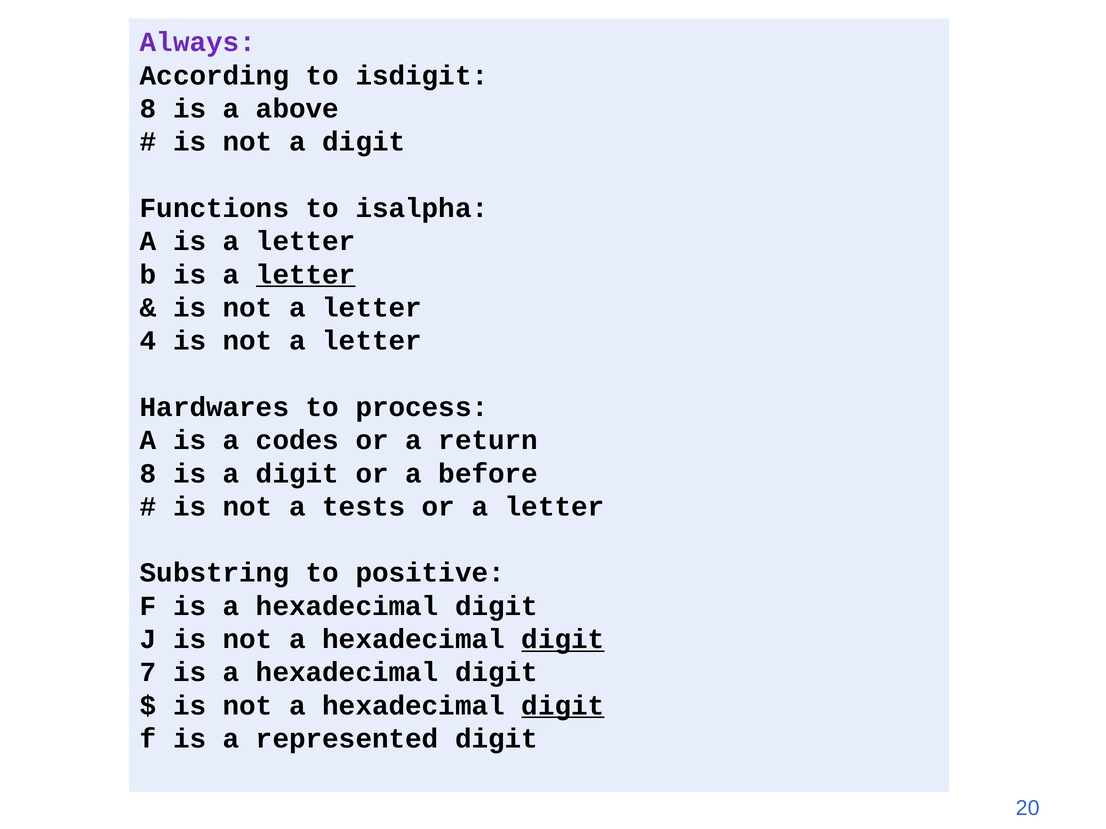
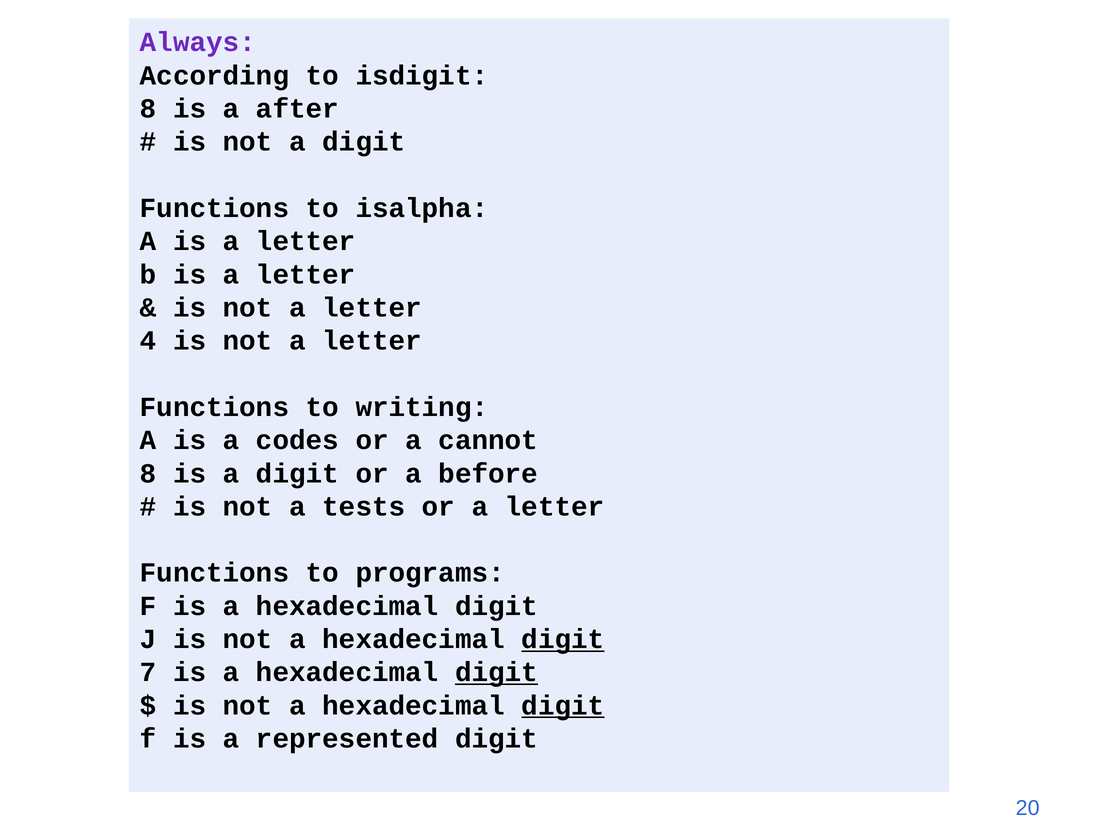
above: above -> after (297, 109)
letter underline: present -> none (306, 275)
Hardwares: Hardwares -> Functions (215, 407)
process: process -> writing (422, 407)
return: return -> cannot (488, 441)
Substring: Substring -> Functions (215, 573)
positive: positive -> programs (430, 573)
digit underline: none -> present (497, 673)
